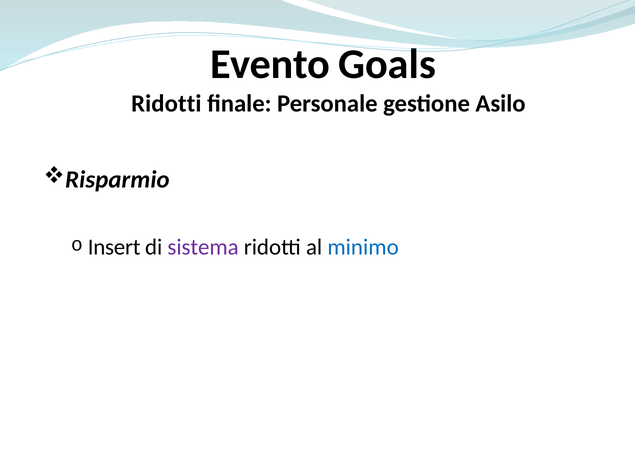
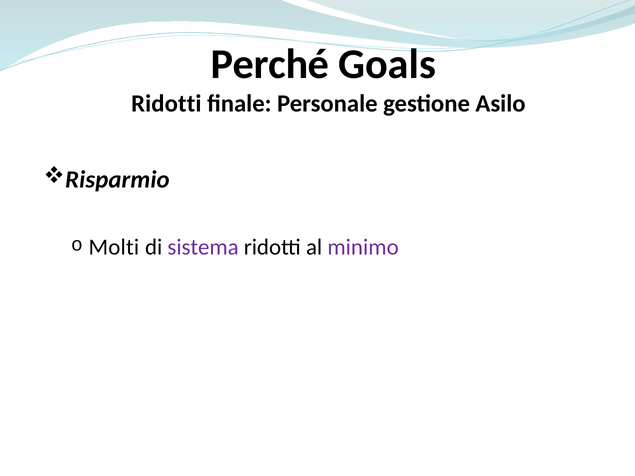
Evento: Evento -> Perché (270, 65)
Insert: Insert -> Molti (114, 247)
minimo colour: blue -> purple (363, 247)
